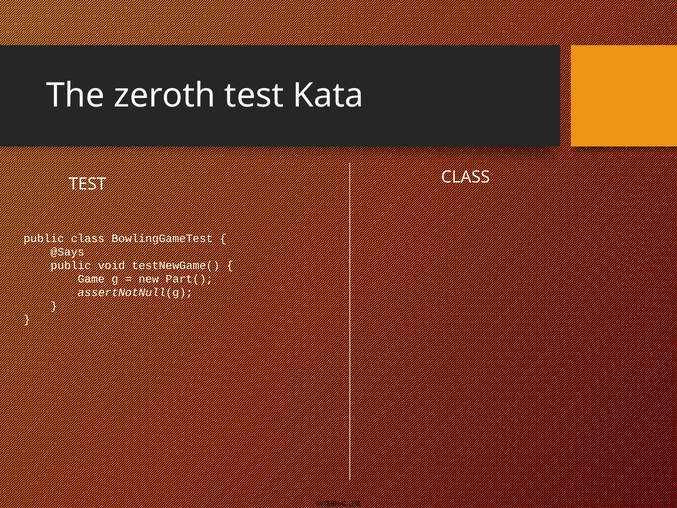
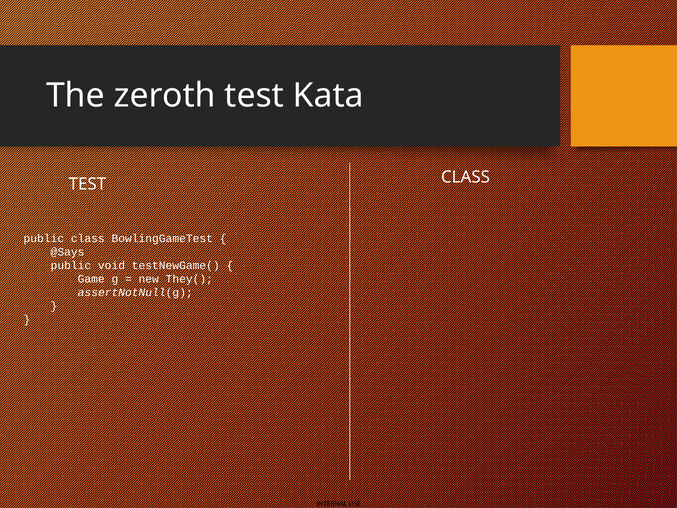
Part(: Part( -> They( (189, 279)
